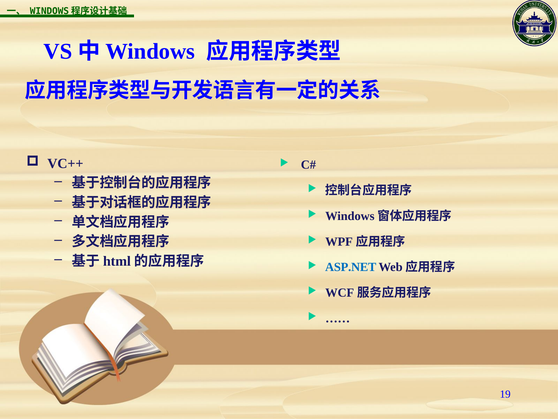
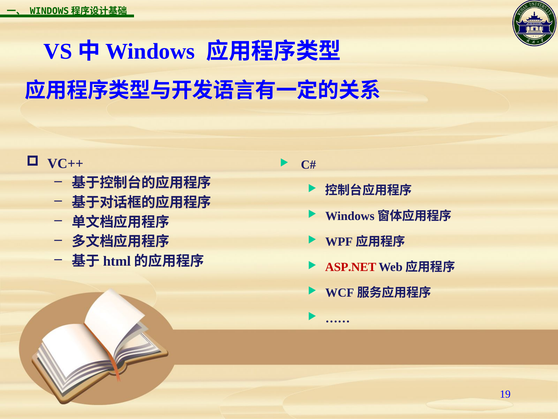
ASP.NET colour: blue -> red (351, 267)
